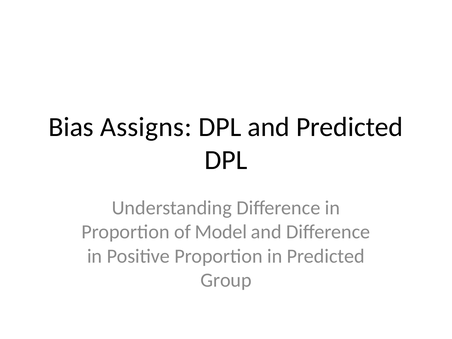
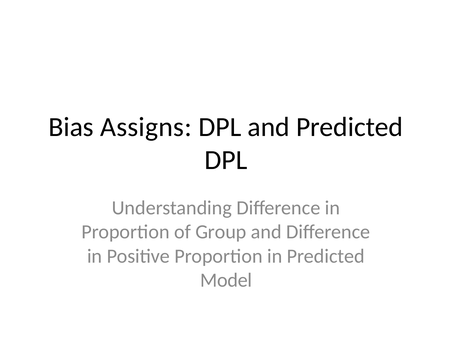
Model: Model -> Group (221, 232)
Group: Group -> Model (226, 280)
